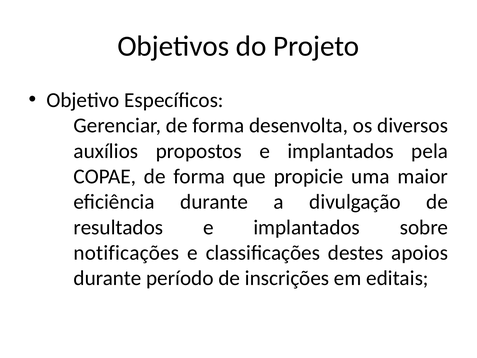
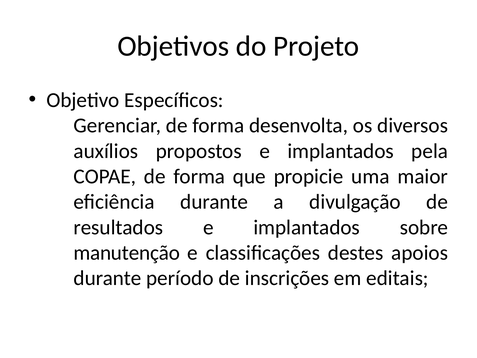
notificações: notificações -> manutenção (127, 253)
